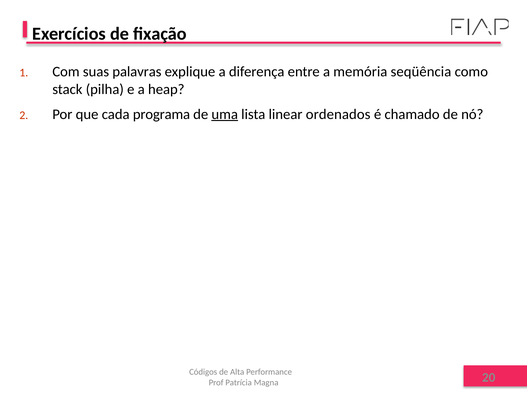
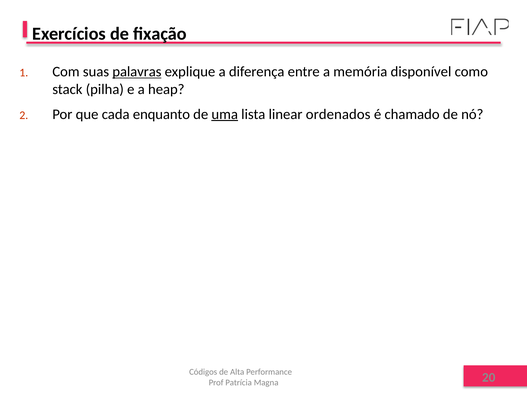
palavras underline: none -> present (137, 72)
seqüência: seqüência -> disponível (421, 72)
programa: programa -> enquanto (161, 114)
